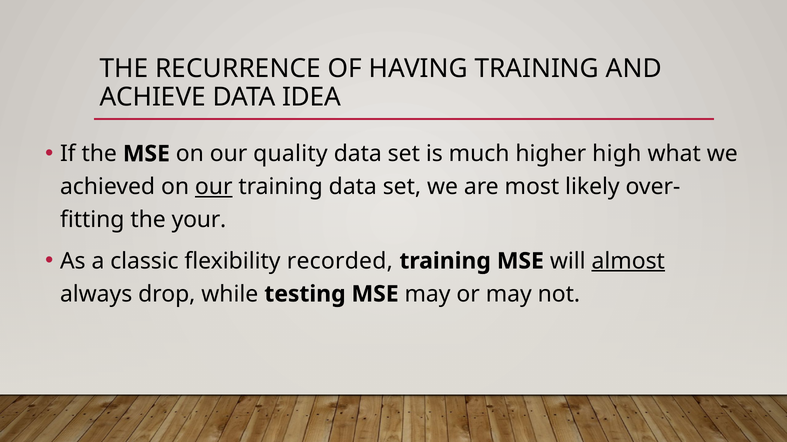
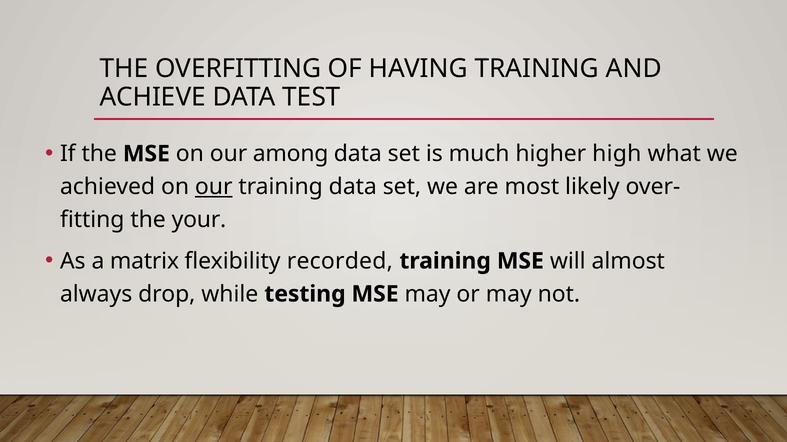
RECURRENCE: RECURRENCE -> OVERFITTING (238, 69)
IDEA: IDEA -> TEST (311, 97)
quality: quality -> among (291, 154)
classic: classic -> matrix (145, 261)
almost underline: present -> none (628, 261)
